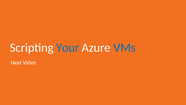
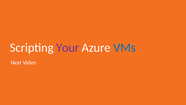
Your colour: blue -> purple (68, 48)
